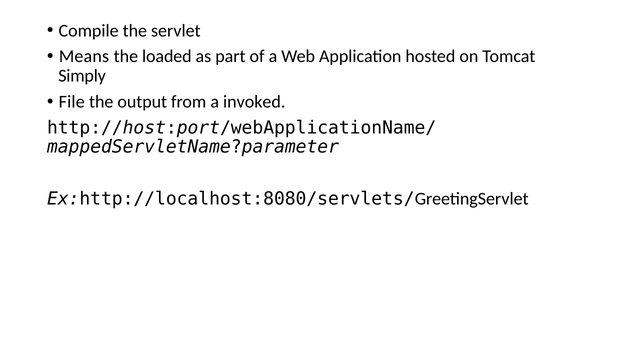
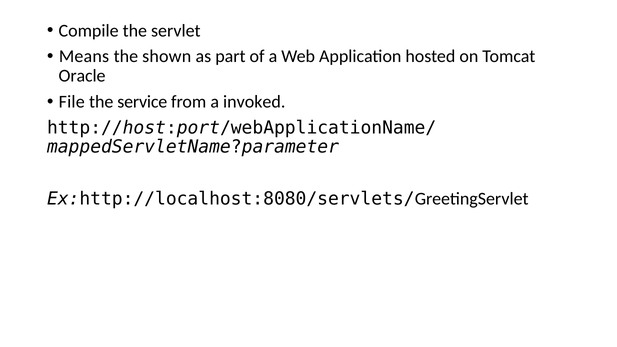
loaded: loaded -> shown (167, 57)
Simply: Simply -> Oracle (82, 76)
output: output -> service (142, 102)
